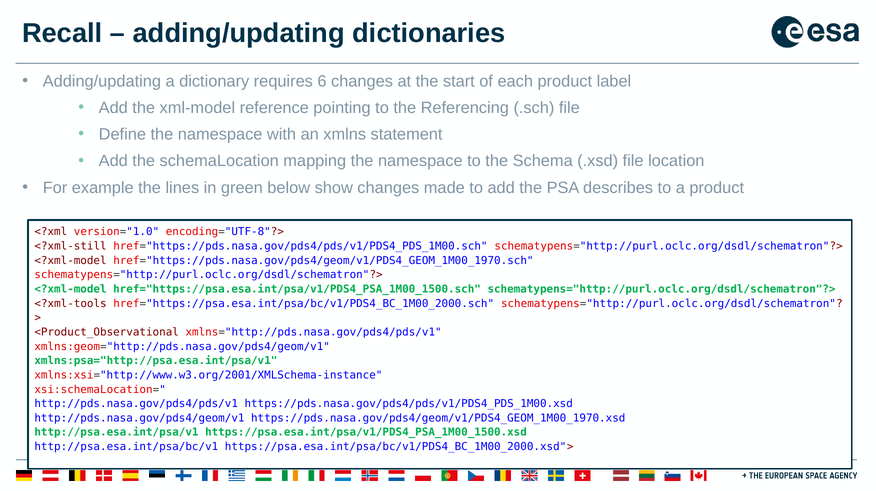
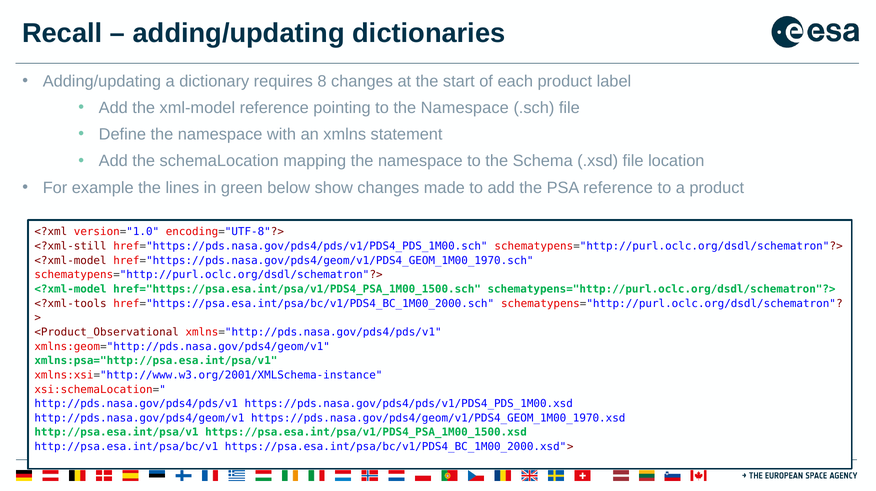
6: 6 -> 8 (322, 81)
to the Referencing: Referencing -> Namespace (465, 108)
PSA describes: describes -> reference (618, 188)
